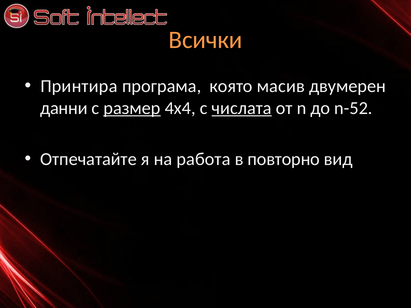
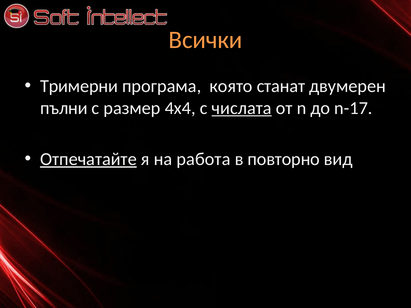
Принтира: Принтира -> Тримерни (79, 86)
масив: масив -> станат (281, 86)
данни: данни -> пълни (64, 108)
размер underline: present -> none (132, 108)
n-52: n-52 -> n-17 (353, 108)
Отпечатайте underline: none -> present (88, 159)
